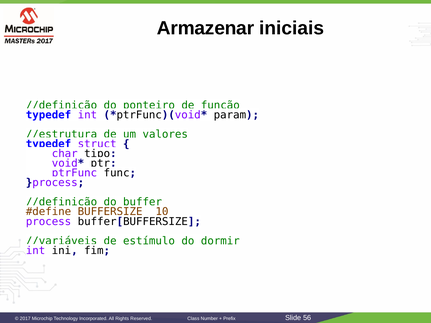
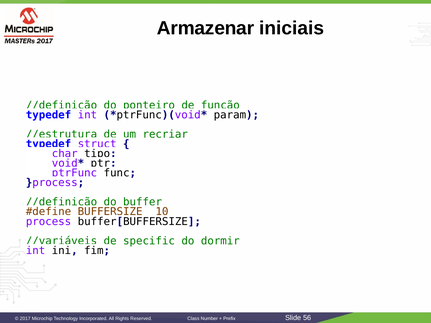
valores: valores -> recriar (165, 134)
estímulo: estímulo -> specific (149, 241)
